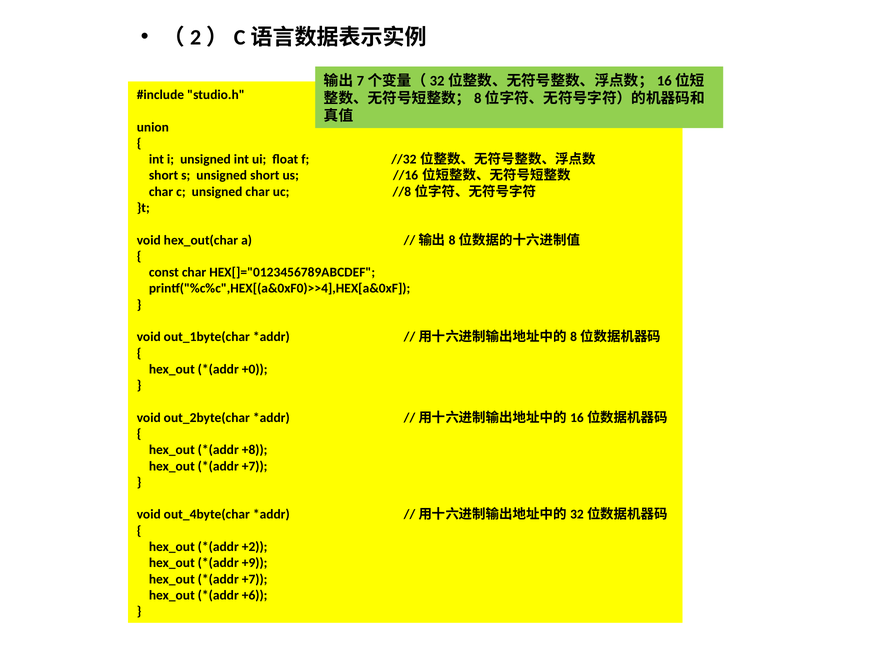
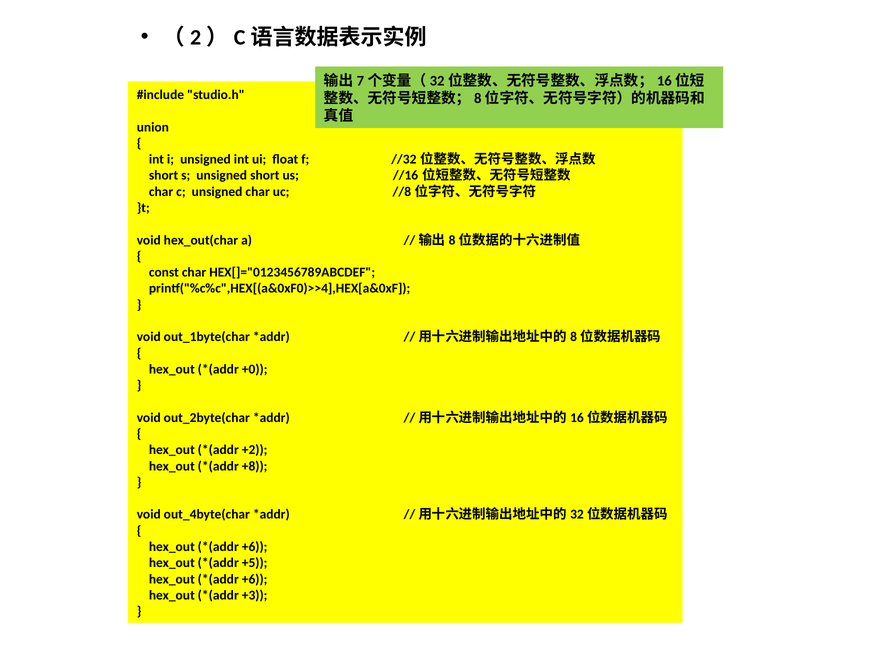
+8: +8 -> +2 (255, 450)
+7: +7 -> +8 (255, 466)
+2: +2 -> +6 (255, 547)
+9: +9 -> +5 (255, 563)
+7: +7 -> +6 (255, 579)
+6: +6 -> +3 (255, 595)
